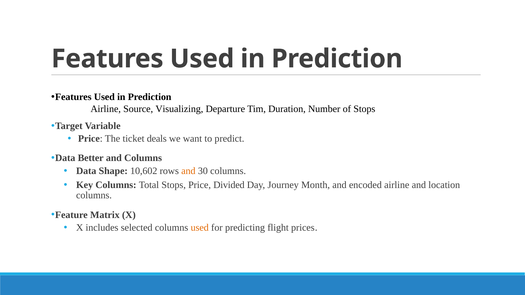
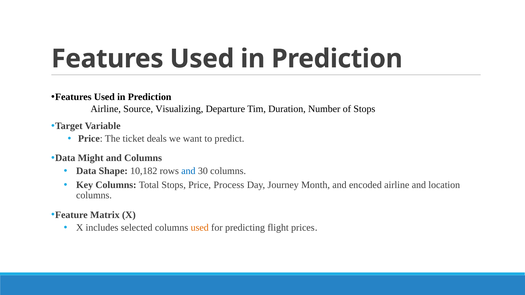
Better: Better -> Might (91, 158)
10,602: 10,602 -> 10,182 (144, 171)
and colour: orange -> blue (188, 171)
Divided: Divided -> Process (229, 185)
